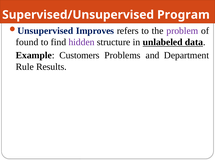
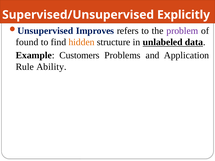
Program: Program -> Explicitly (184, 15)
hidden colour: purple -> orange (82, 42)
Department: Department -> Application (187, 55)
Results: Results -> Ability (51, 67)
